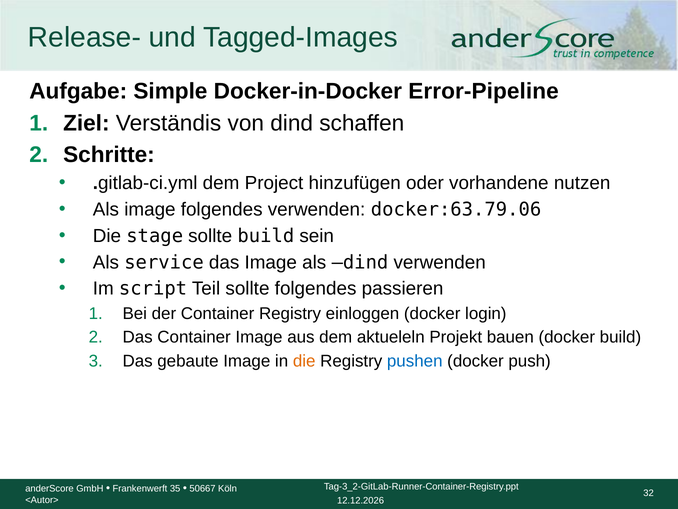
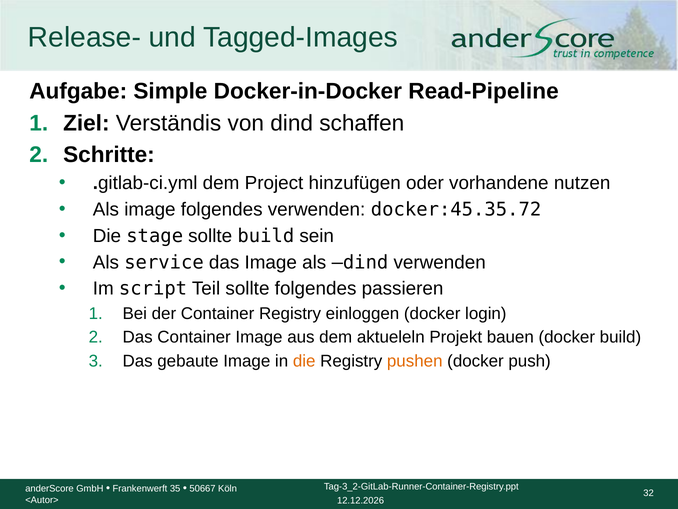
Error-Pipeline: Error-Pipeline -> Read-Pipeline (484, 91)
docker:63.79.06: docker:63.79.06 -> docker:45.35.72 (456, 209)
pushen colour: blue -> orange (415, 361)
